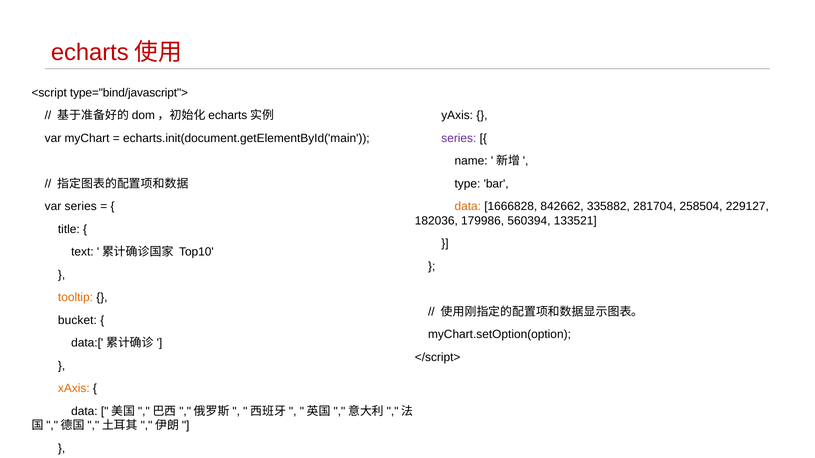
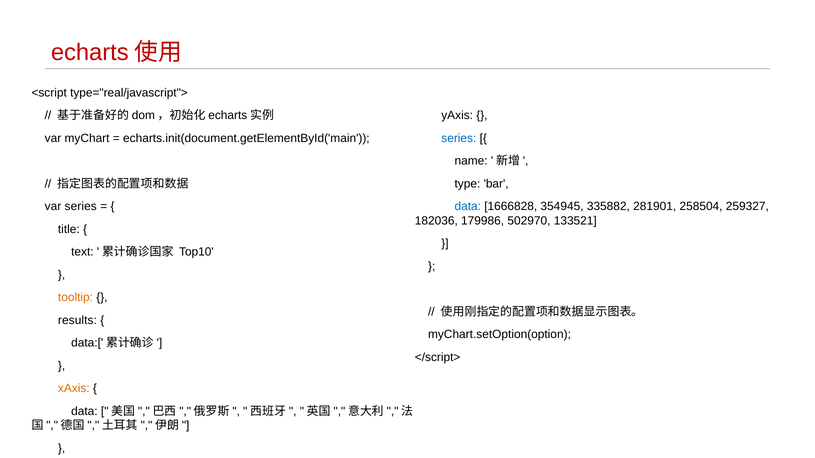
type="bind/javascript">: type="bind/javascript"> -> type="real/javascript"> (129, 93)
series colour: purple -> blue (459, 138)
data colour: orange -> blue (468, 207)
842662: 842662 -> 354945 (562, 207)
281704: 281704 -> 281901 (655, 207)
229127: 229127 -> 259327 (747, 207)
560394: 560394 -> 502970 (529, 221)
bucket: bucket -> results (77, 320)
